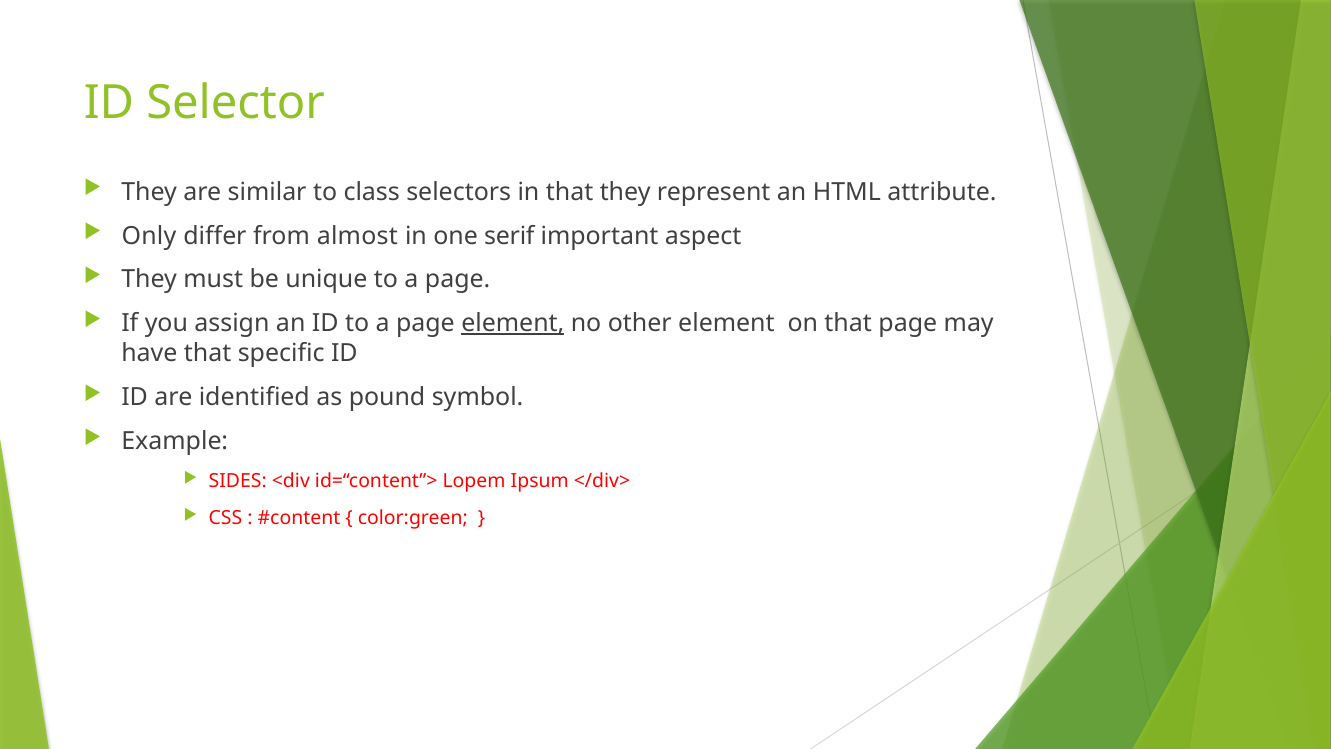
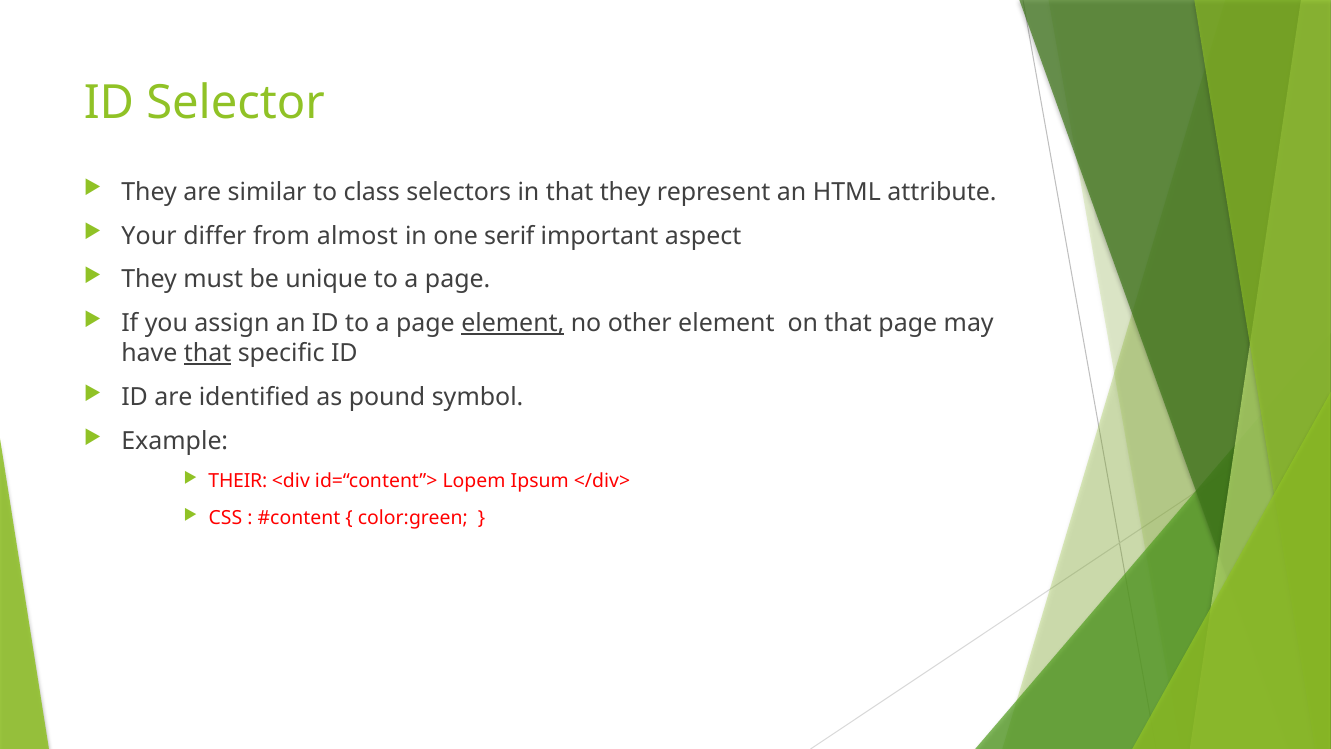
Only: Only -> Your (149, 236)
that underline: none -> present (208, 353)
SIDES: SIDES -> THEIR (238, 481)
